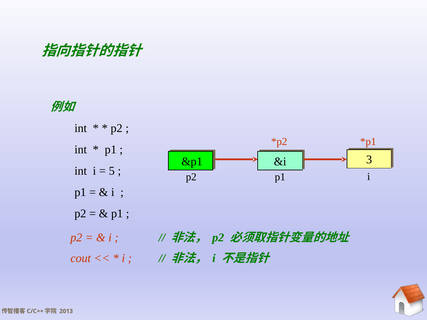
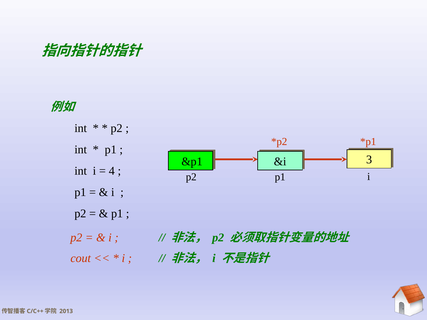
5: 5 -> 4 (112, 171)
